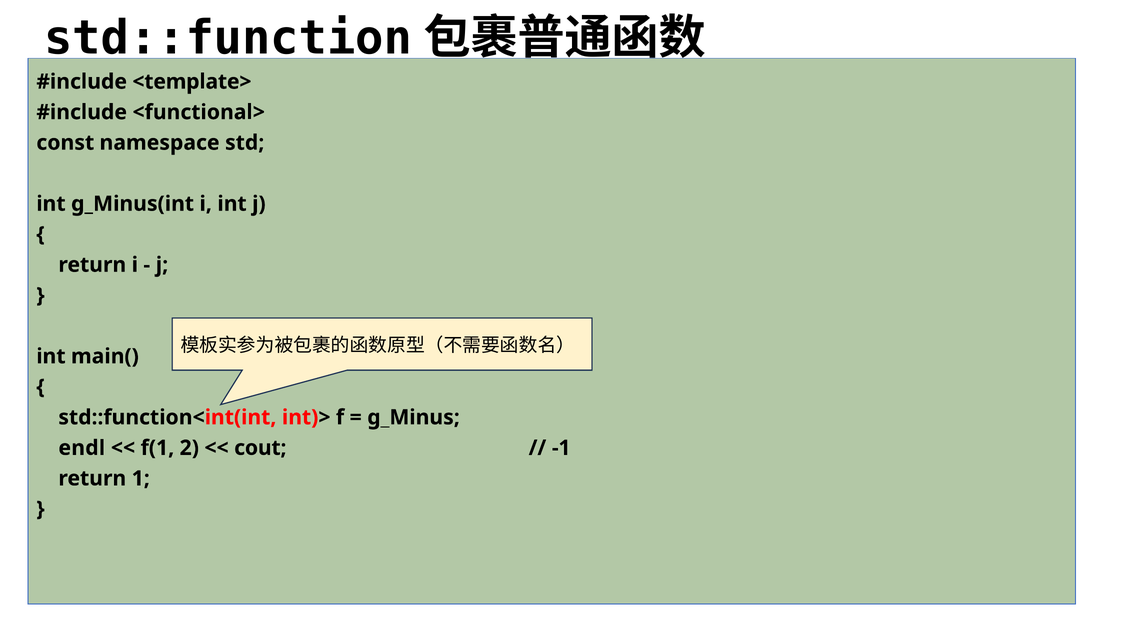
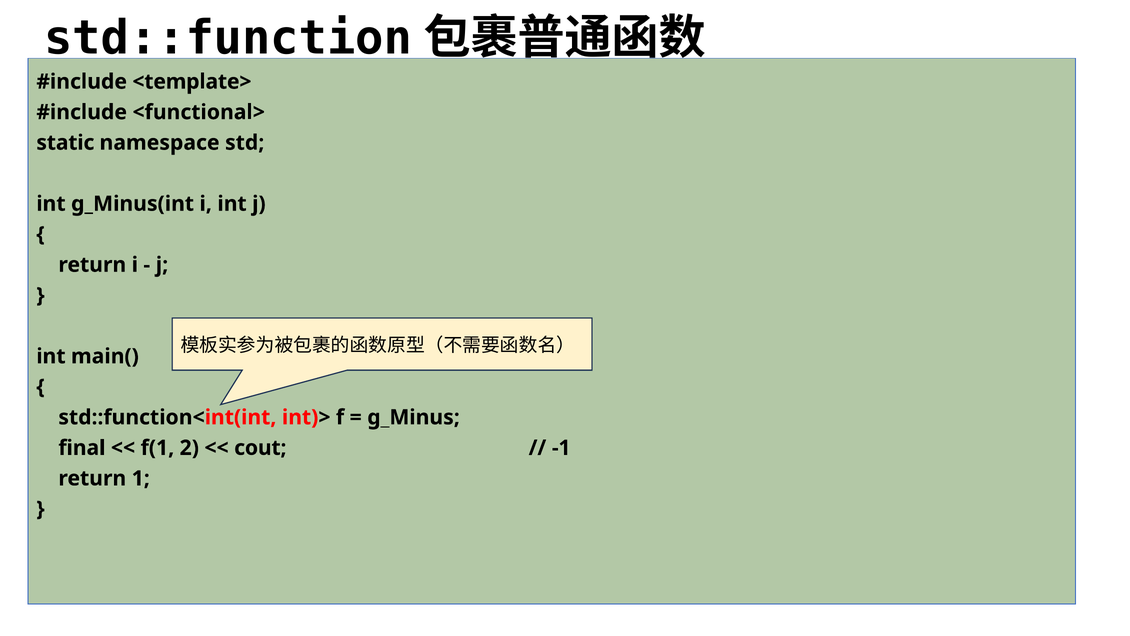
const: const -> static (65, 143)
endl: endl -> final (82, 448)
